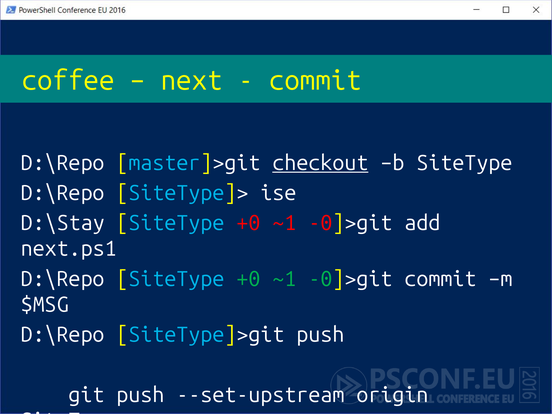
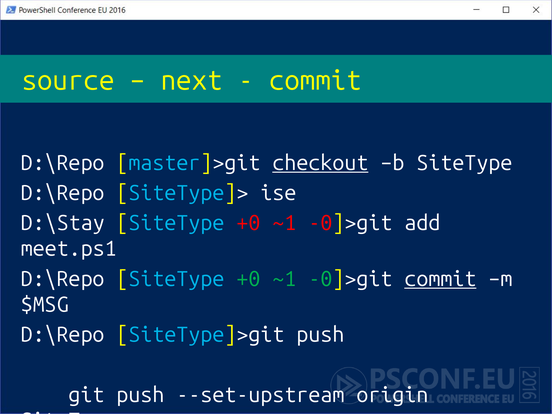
coffee: coffee -> source (68, 81)
next.ps1: next.ps1 -> meet.ps1 (69, 249)
commit underline: none -> present (440, 279)
